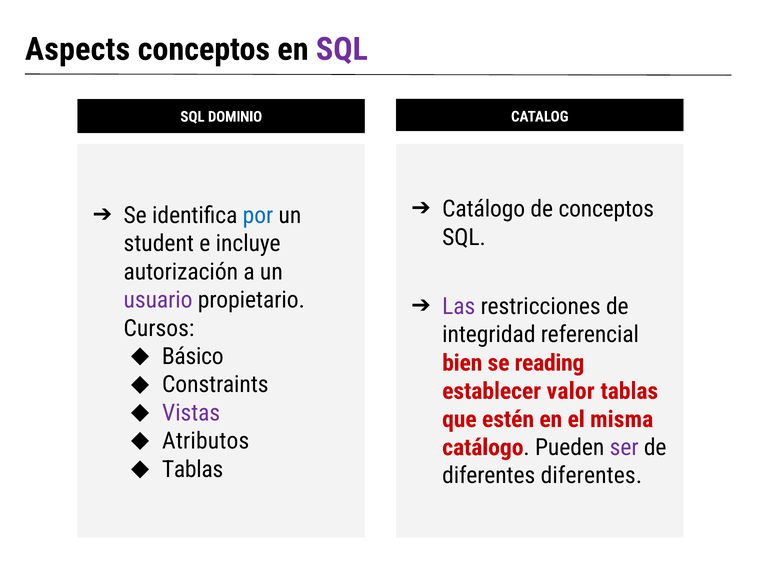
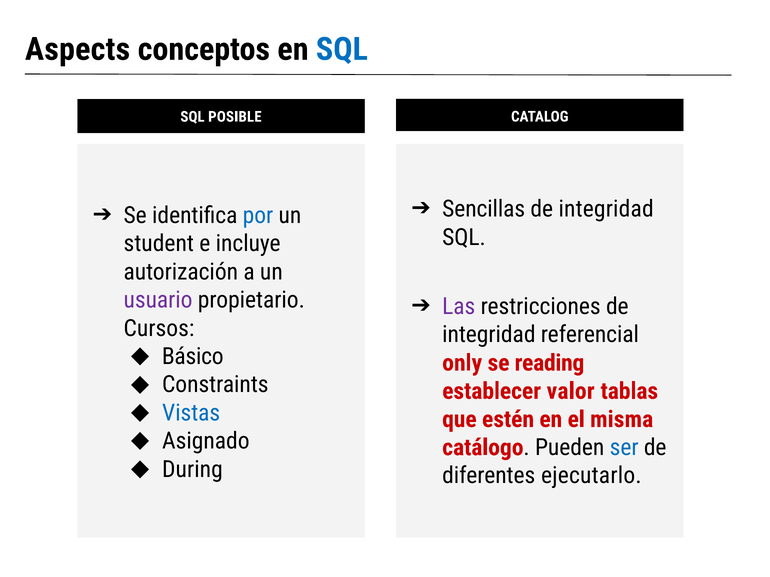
SQL colour: purple -> blue (342, 49)
DOMINIO: DOMINIO -> POSIBLE (235, 117)
Catálogo: Catálogo -> Sencillas (484, 209)
conceptos: conceptos -> integridad (606, 209)
bien: bien -> only (462, 363)
Vistas colour: purple -> blue (191, 413)
Atributos: Atributos -> Asignado (206, 441)
ser colour: purple -> blue (624, 448)
Tablas: Tablas -> During (192, 470)
diferentes diferentes: diferentes -> ejecutarlo (591, 476)
